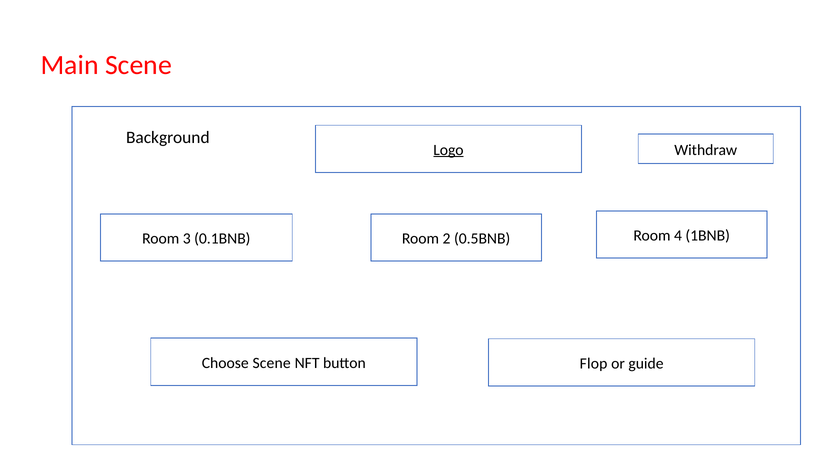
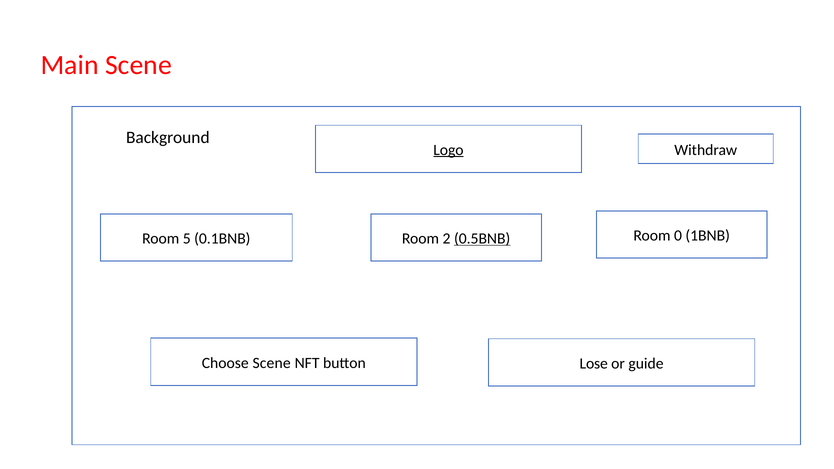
3: 3 -> 5 (187, 239)
0.5BNB underline: none -> present (482, 239)
4: 4 -> 0 (678, 236)
Flop: Flop -> Lose (594, 364)
